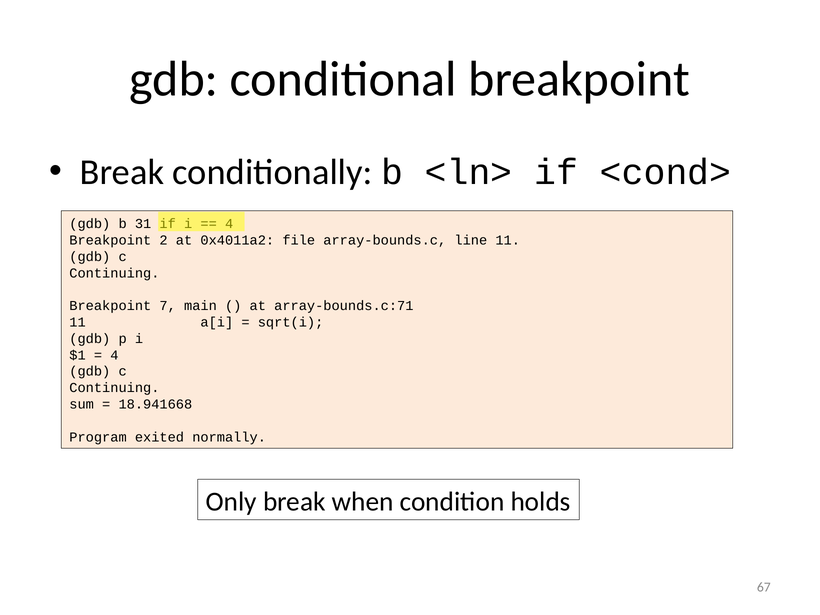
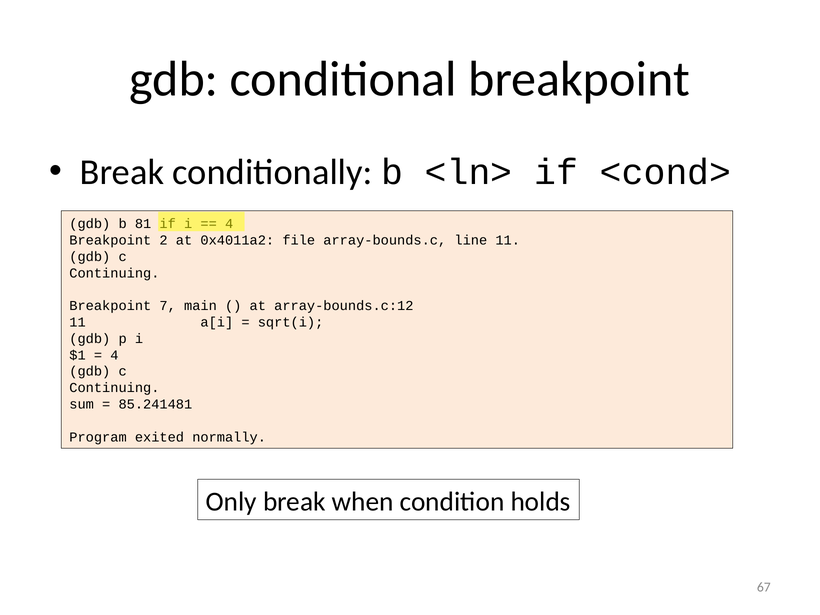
31: 31 -> 81 (143, 224)
array-bounds.c:71: array-bounds.c:71 -> array-bounds.c:12 (344, 306)
18.941668: 18.941668 -> 85.241481 (155, 404)
